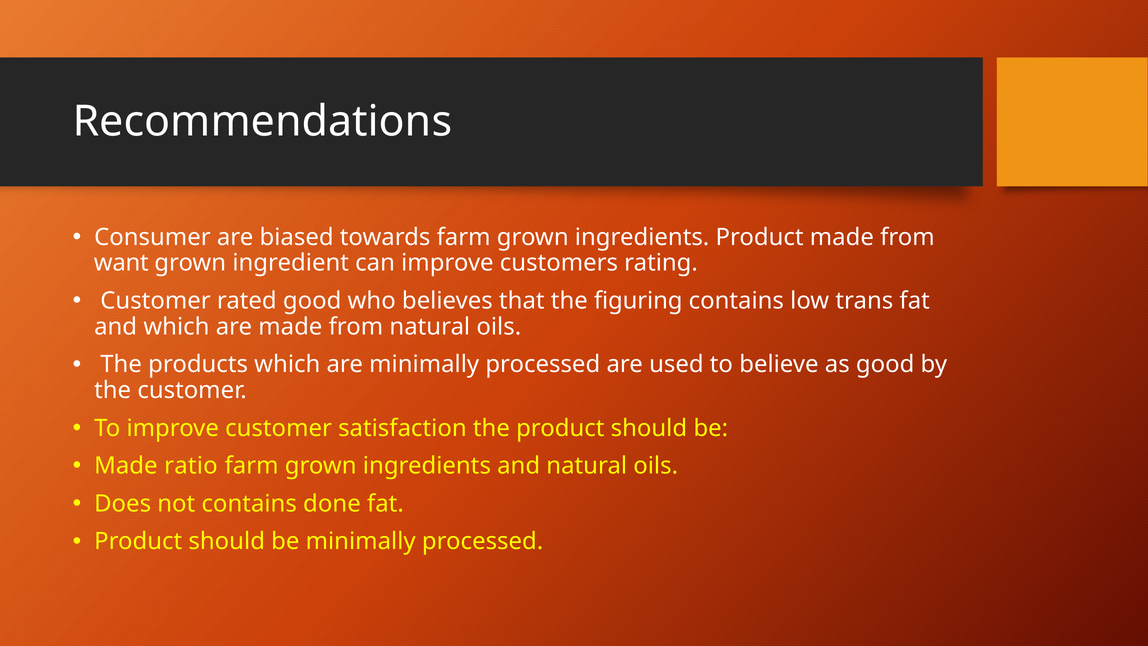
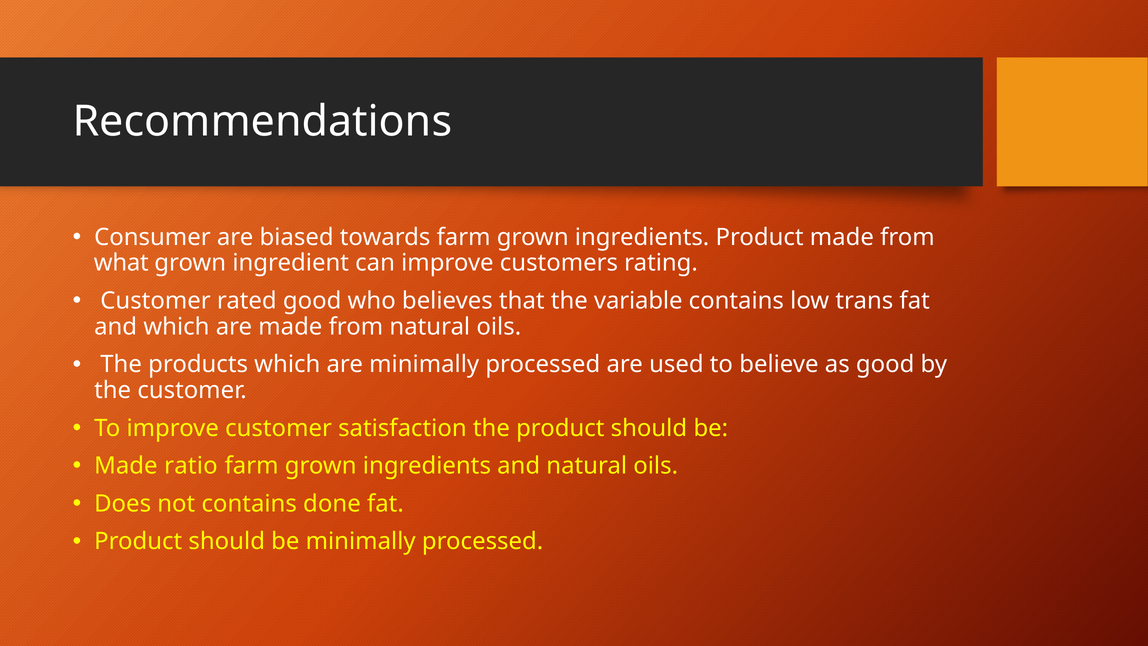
want: want -> what (121, 263)
figuring: figuring -> variable (638, 301)
